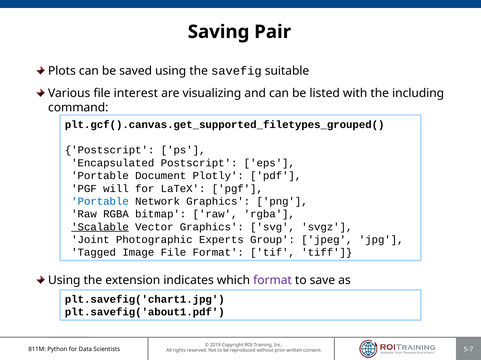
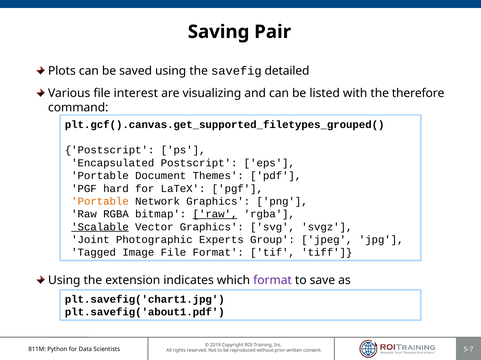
suitable: suitable -> detailed (287, 71)
including: including -> therefore (418, 93)
Plotly: Plotly -> Themes (218, 176)
will: will -> hard (116, 189)
Portable colour: blue -> orange (100, 202)
raw underline: none -> present (215, 215)
